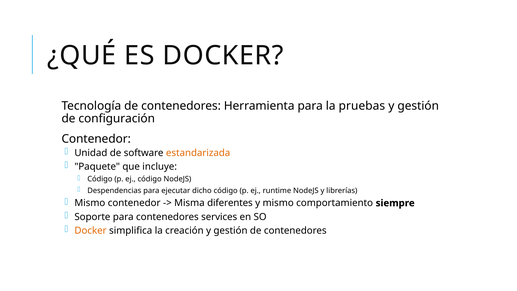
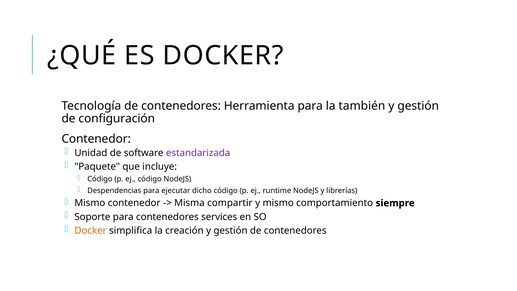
pruebas: pruebas -> también (362, 106)
estandarizada colour: orange -> purple (198, 153)
diferentes: diferentes -> compartir (230, 203)
